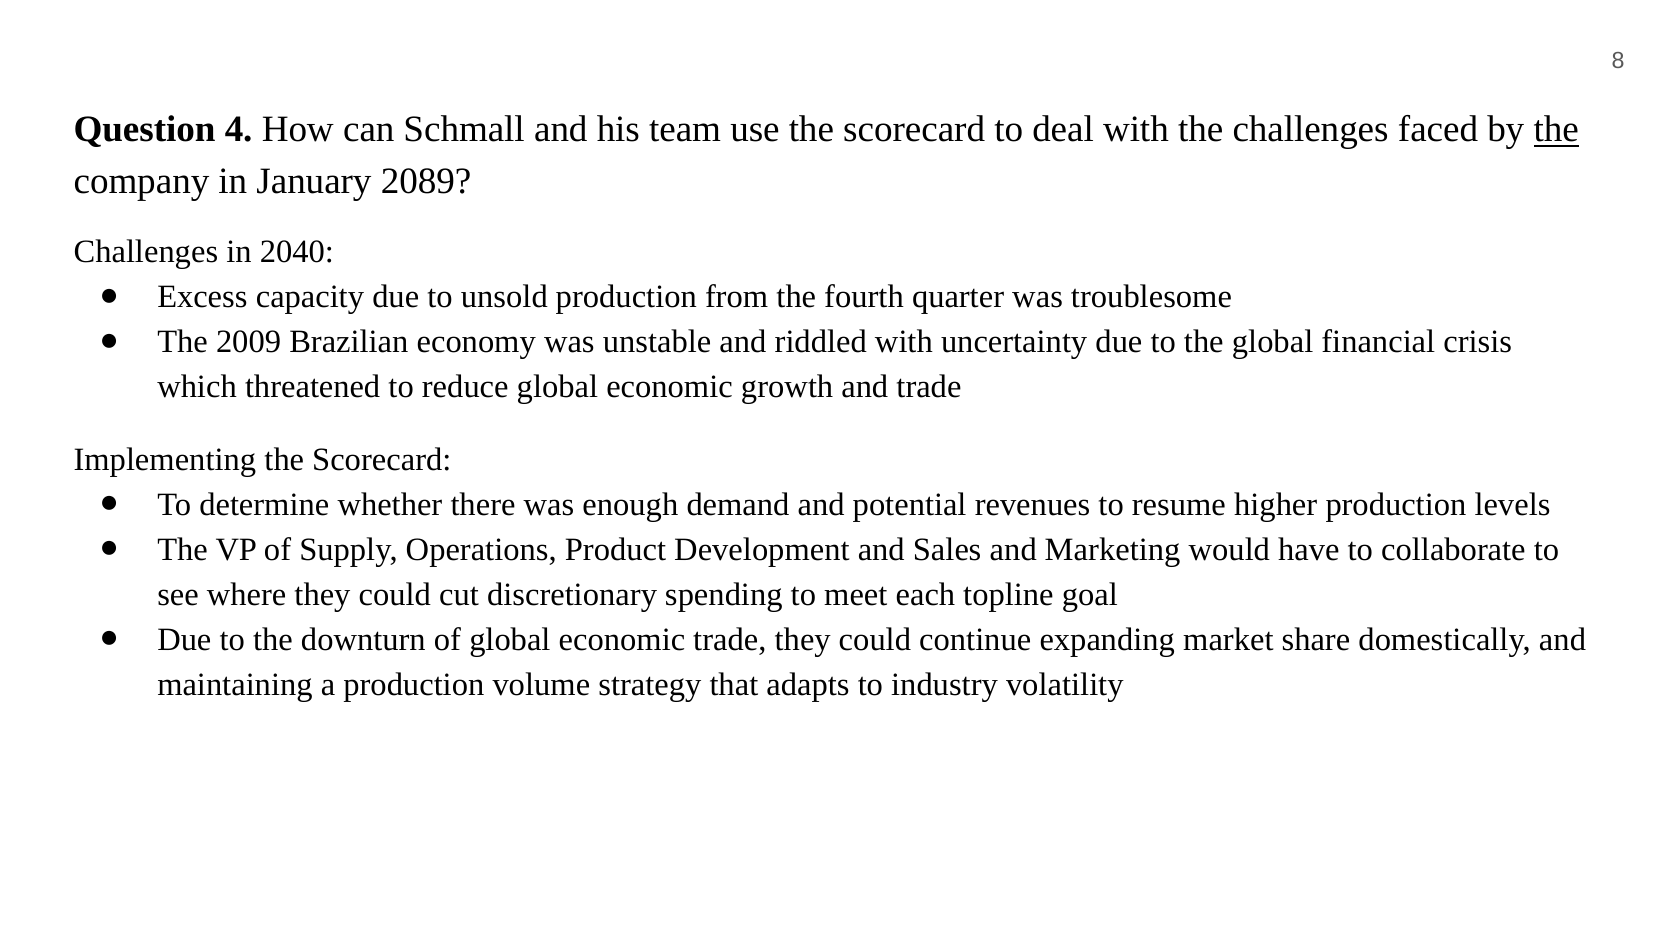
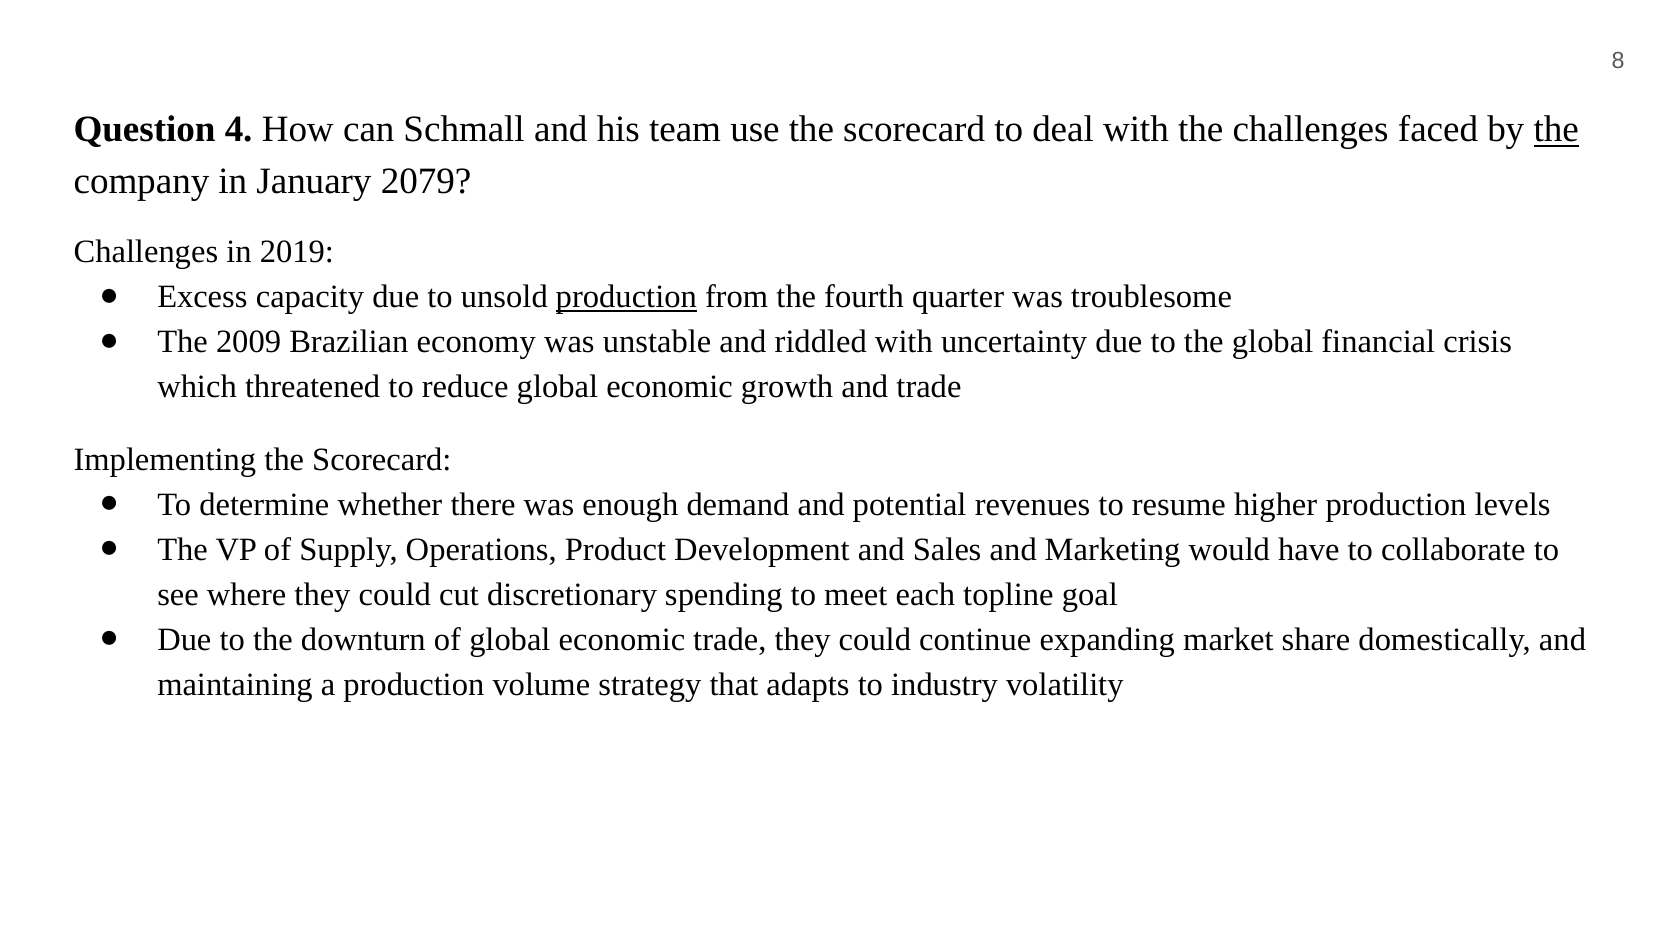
2089: 2089 -> 2079 (426, 181)
2040: 2040 -> 2019 (297, 251)
production underline: none -> present (626, 296)
